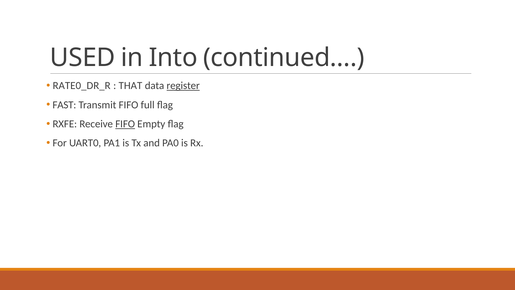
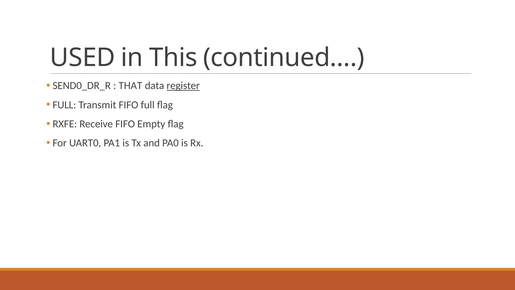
Into: Into -> This (173, 58)
RATE0_DR_R: RATE0_DR_R -> SEND0_DR_R (82, 86)
FAST: FAST -> FULL (64, 105)
FIFO underline: present -> none (125, 124)
